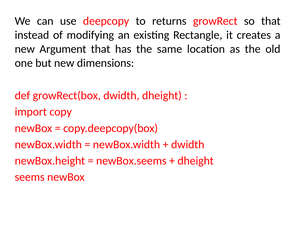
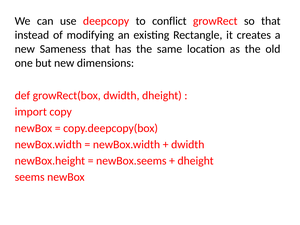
returns: returns -> conflict (169, 21)
Argument: Argument -> Sameness (63, 49)
